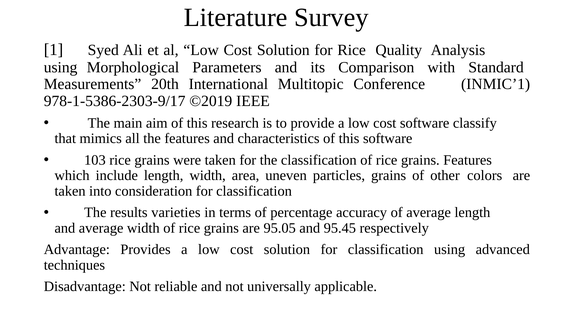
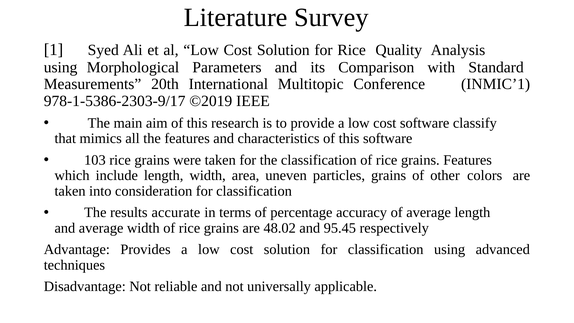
varieties: varieties -> accurate (176, 212)
95.05: 95.05 -> 48.02 (280, 228)
